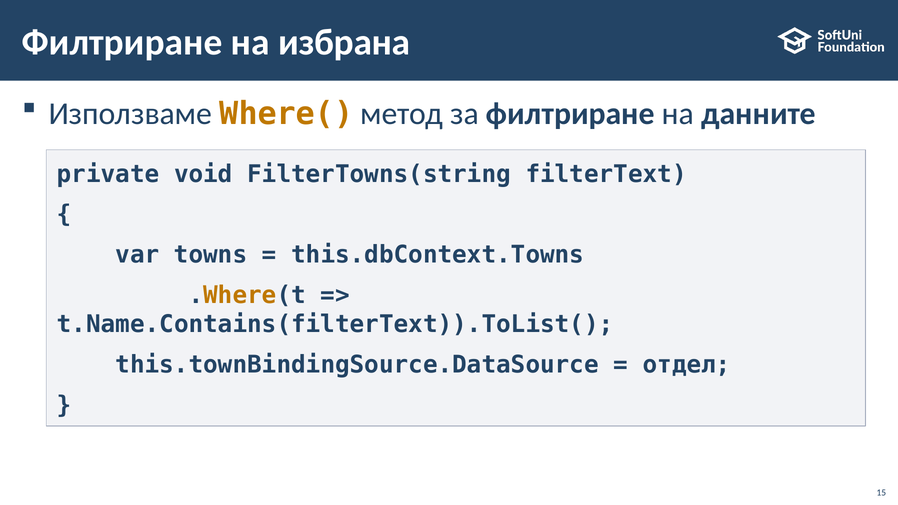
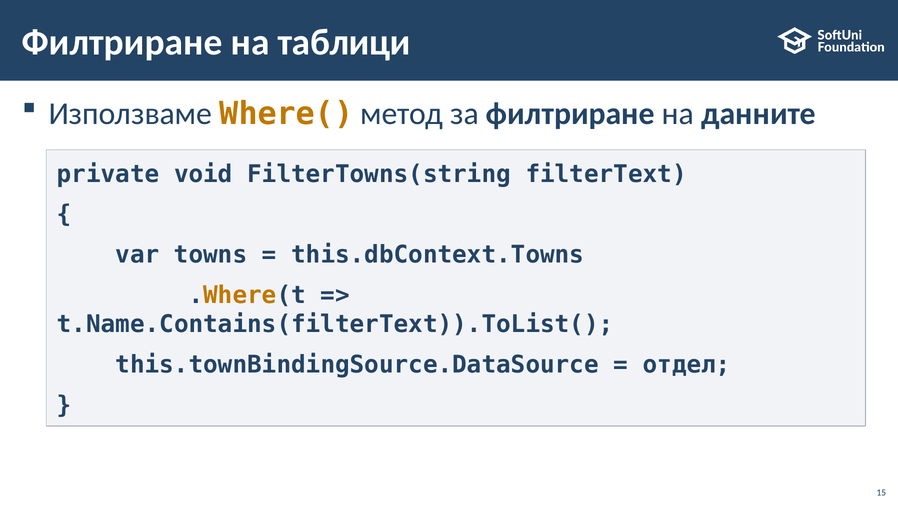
избрана: избрана -> таблици (344, 43)
